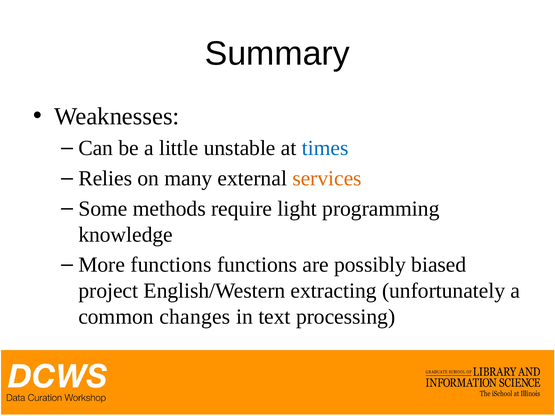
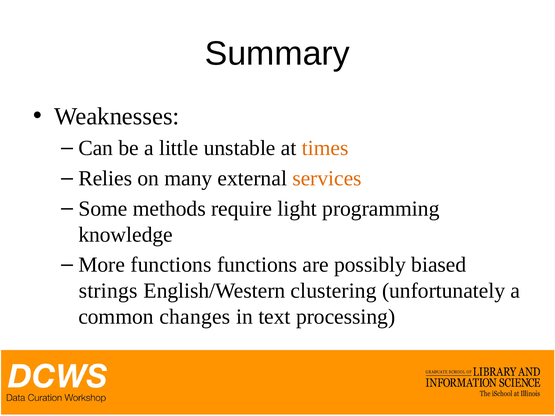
times colour: blue -> orange (325, 148)
project: project -> strings (108, 291)
extracting: extracting -> clustering (334, 291)
